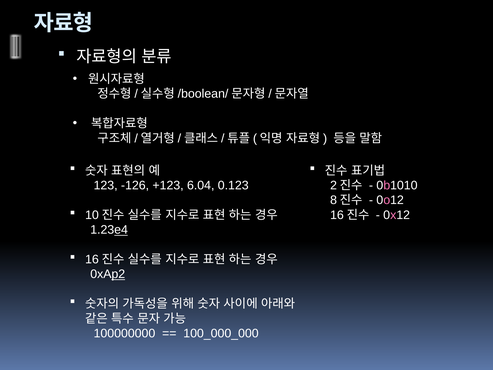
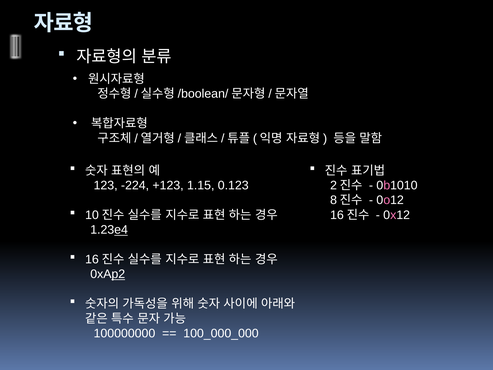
-126: -126 -> -224 (135, 185)
6.04: 6.04 -> 1.15 (201, 185)
